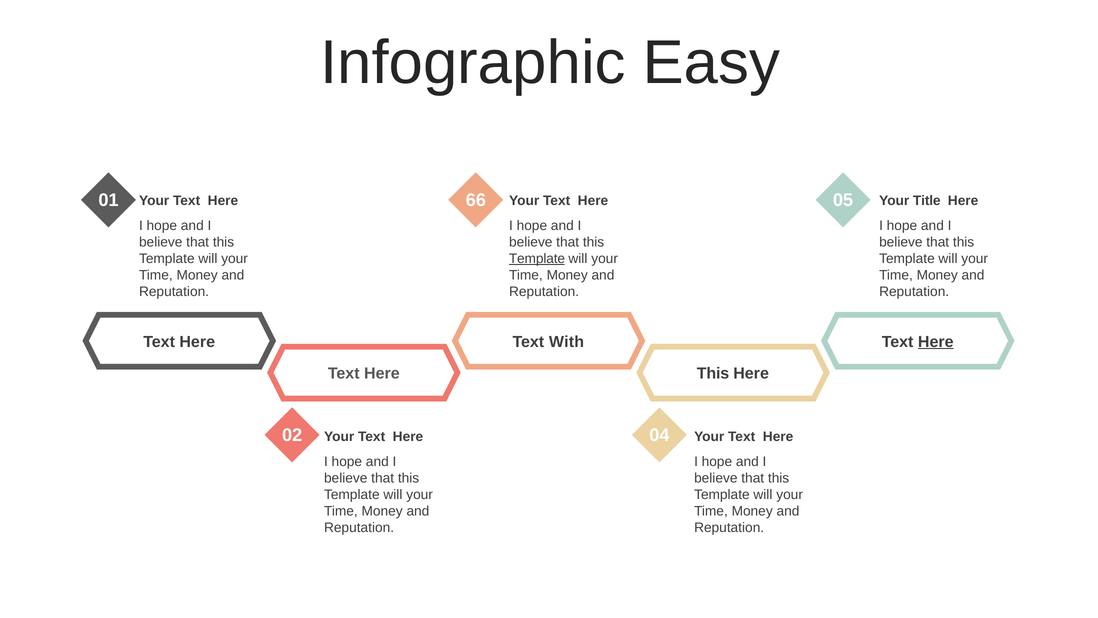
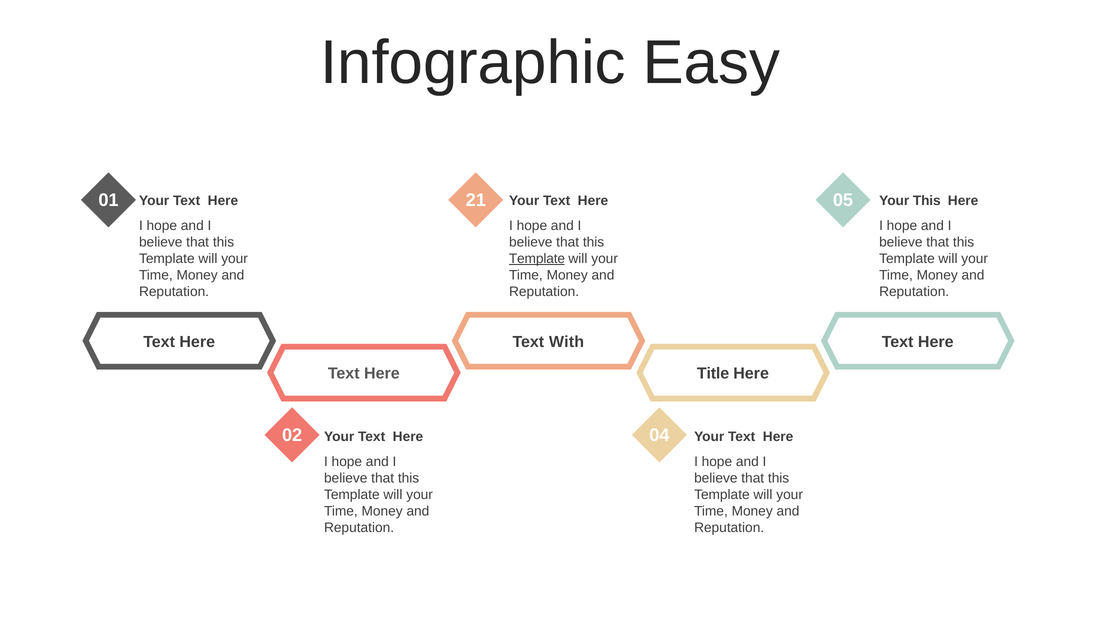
66: 66 -> 21 (476, 200)
Your Title: Title -> This (927, 200)
Here underline: present -> none (936, 342)
This: This -> Title (713, 373)
